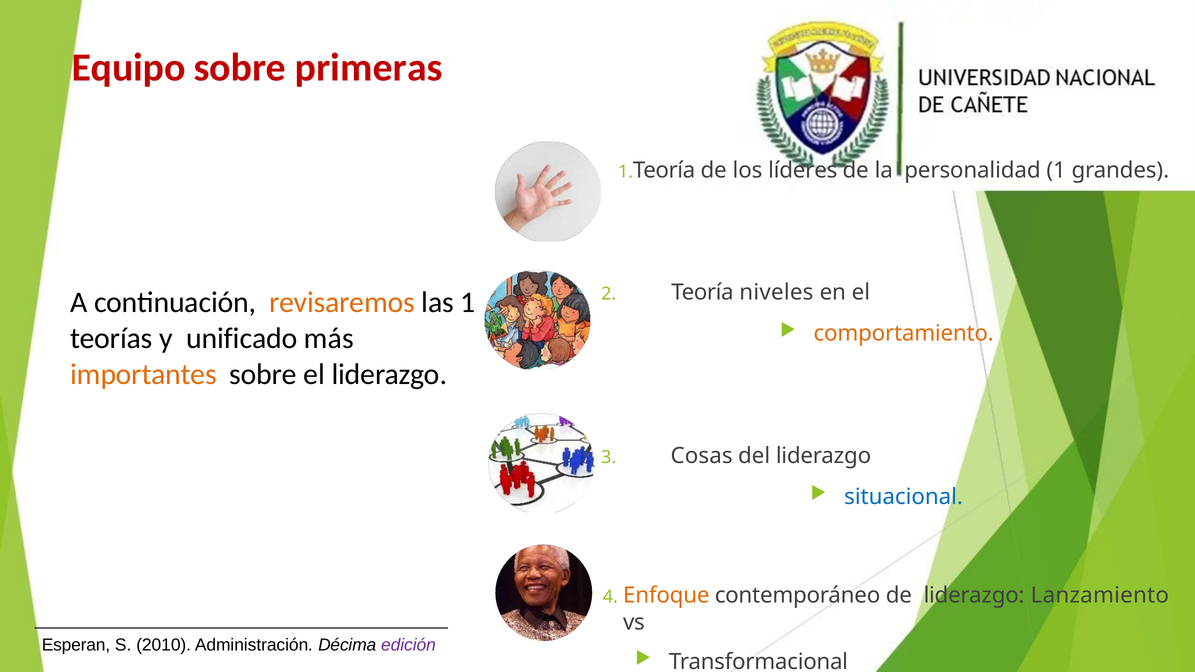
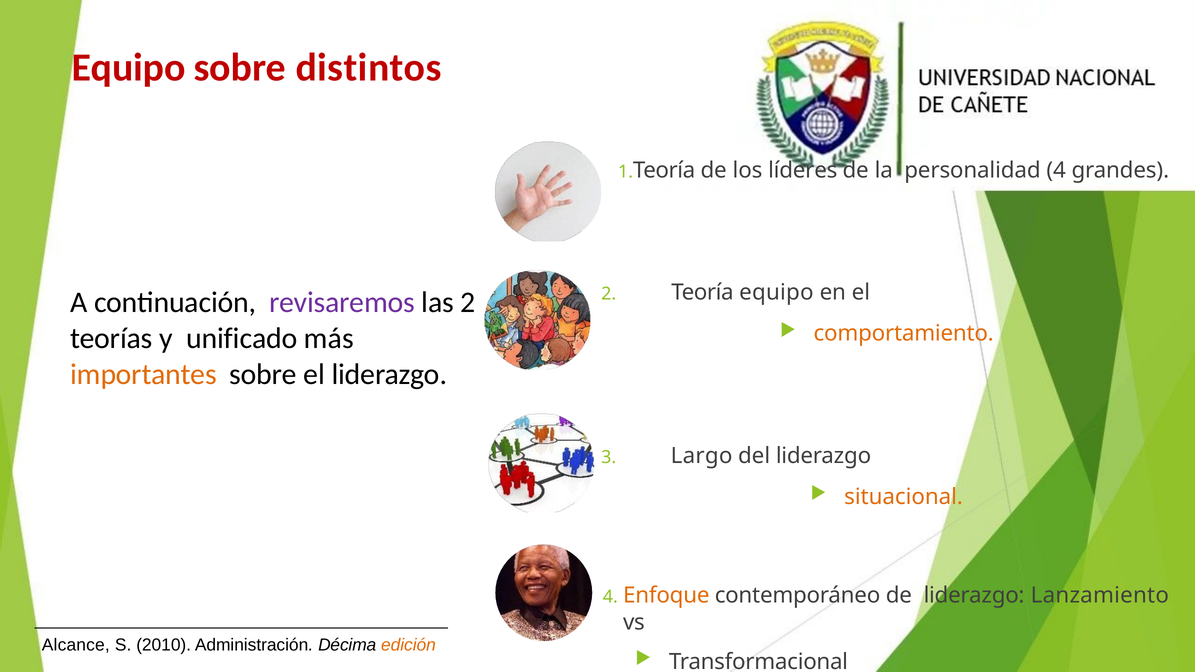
primeras: primeras -> distintos (369, 67)
personalidad 1: 1 -> 4 (1056, 170)
Teoría niveles: niveles -> equipo (776, 292)
revisaremos colour: orange -> purple (342, 303)
las 1: 1 -> 2 (468, 303)
Cosas: Cosas -> Largo (702, 456)
situacional colour: blue -> orange (904, 497)
Esperan: Esperan -> Alcance (76, 645)
edición colour: purple -> orange (408, 645)
